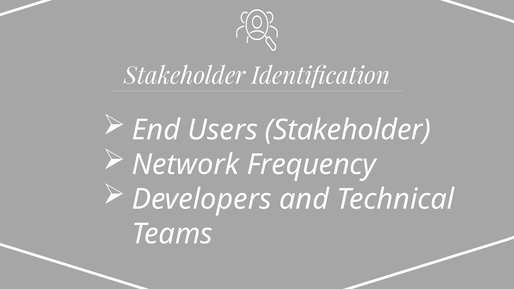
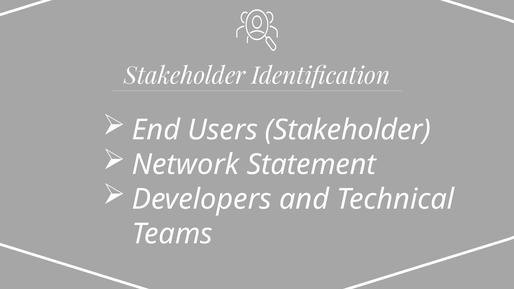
Frequency: Frequency -> Statement (311, 165)
